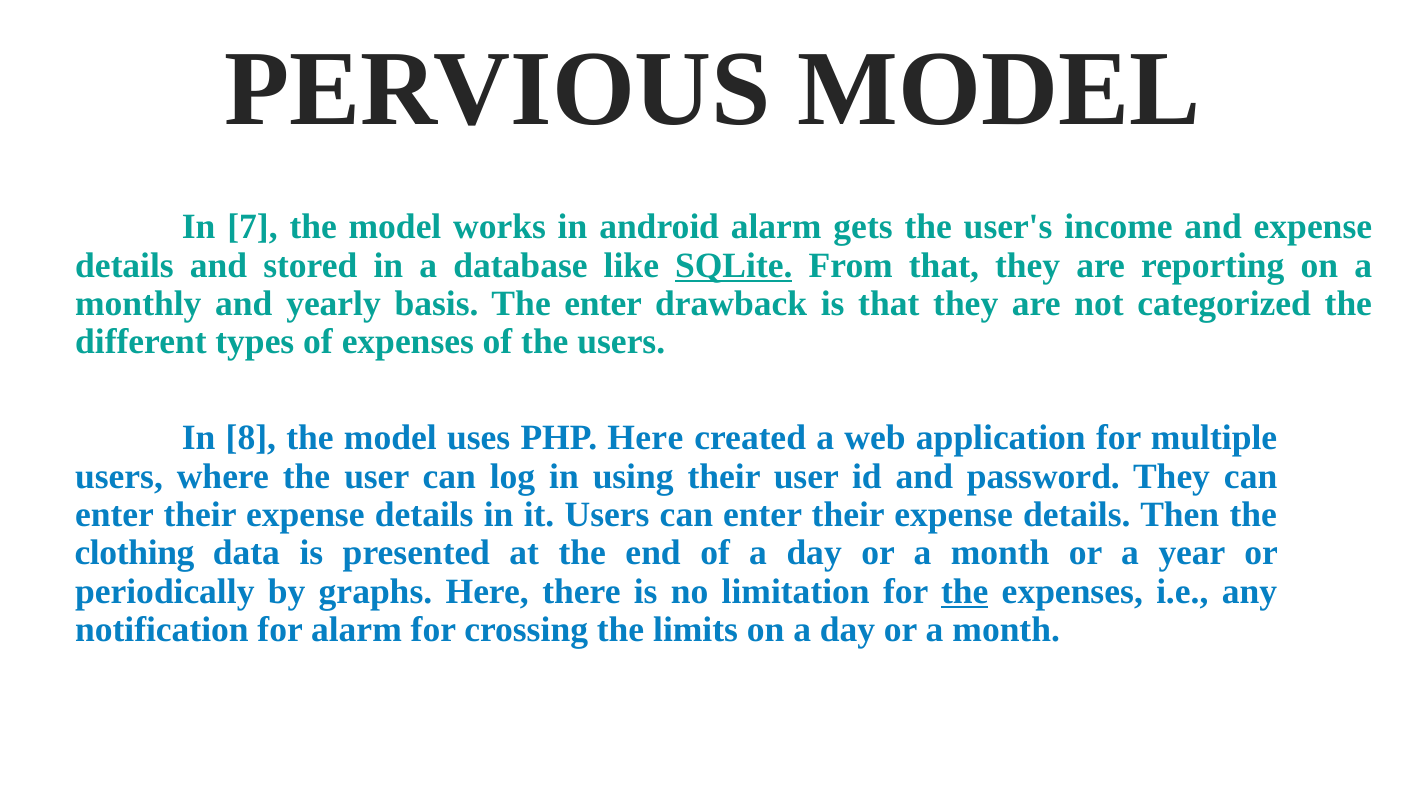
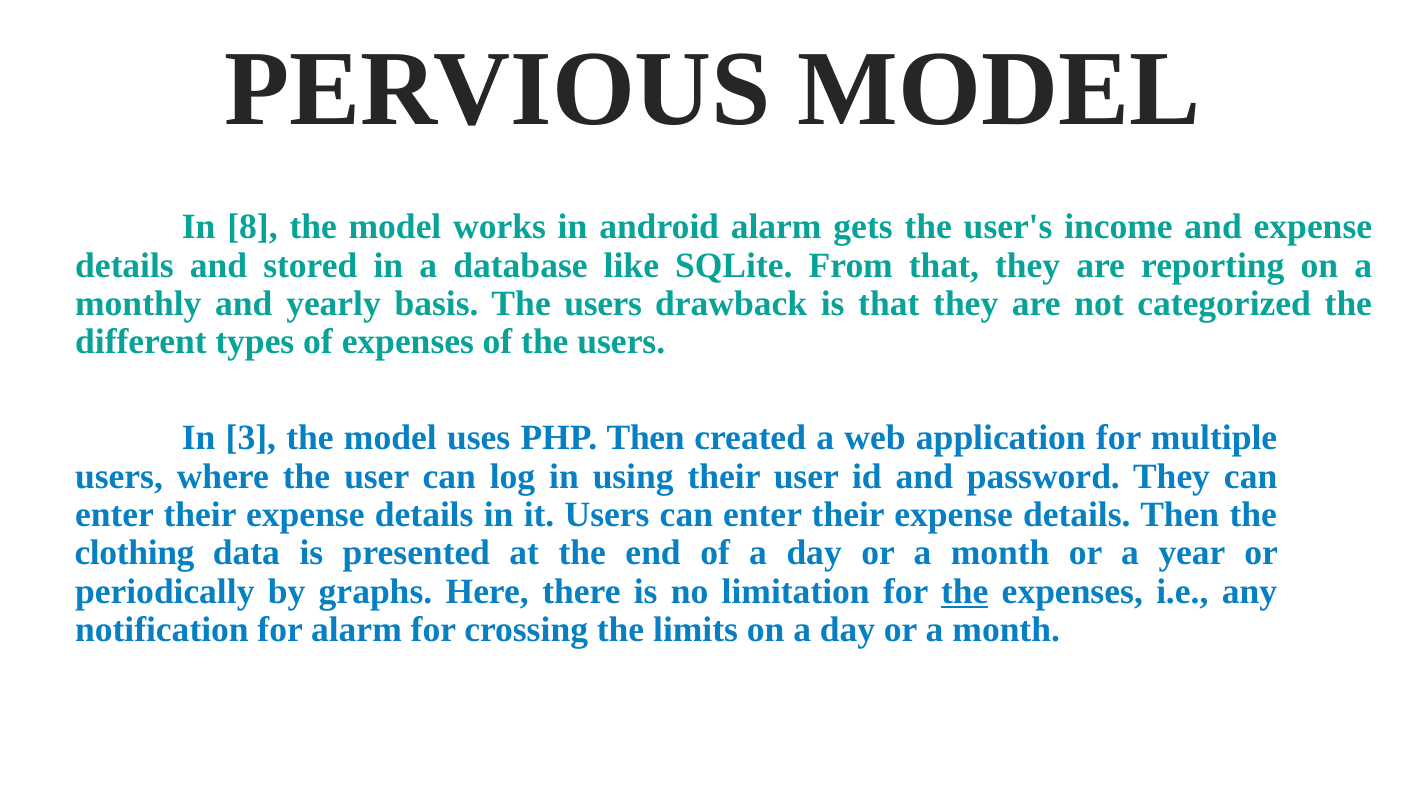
7: 7 -> 8 (252, 227)
SQLite underline: present -> none (734, 265)
basis The enter: enter -> users (603, 304)
8: 8 -> 3 (251, 438)
PHP Here: Here -> Then (646, 438)
